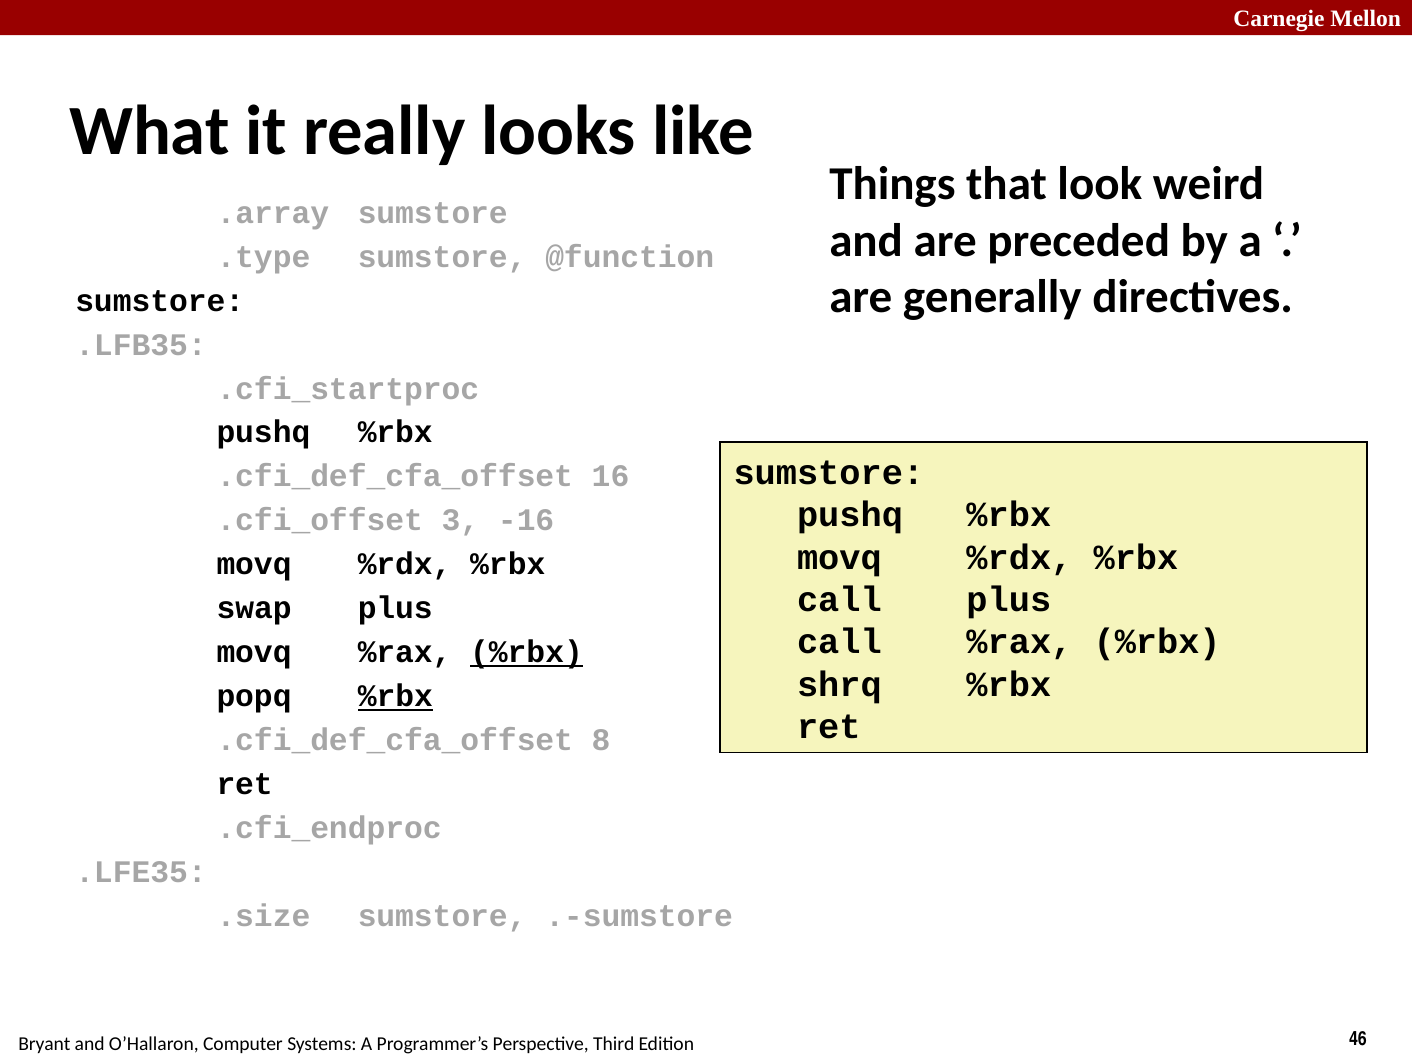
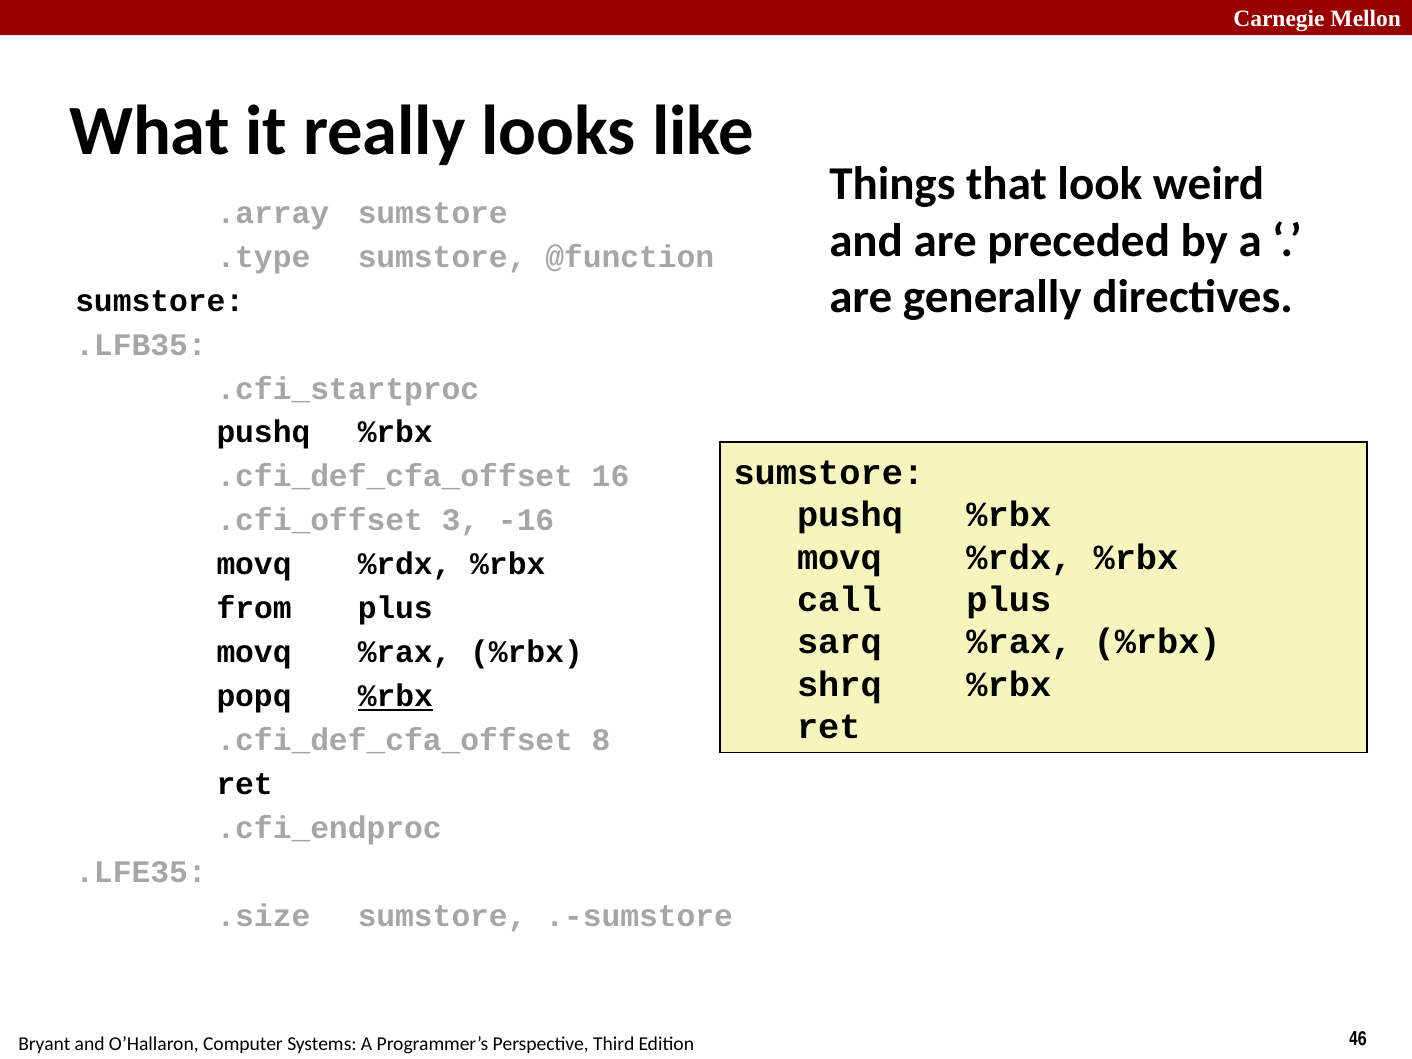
swap: swap -> from (254, 608)
call: call -> sarq (839, 642)
%rbx underline: present -> none (527, 652)
